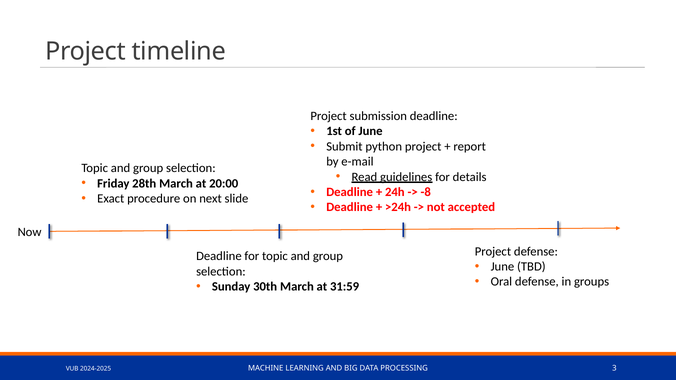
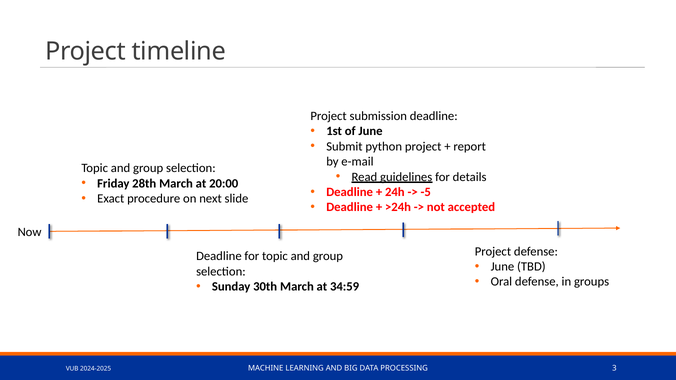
-8: -8 -> -5 (426, 192)
31:59: 31:59 -> 34:59 (345, 287)
